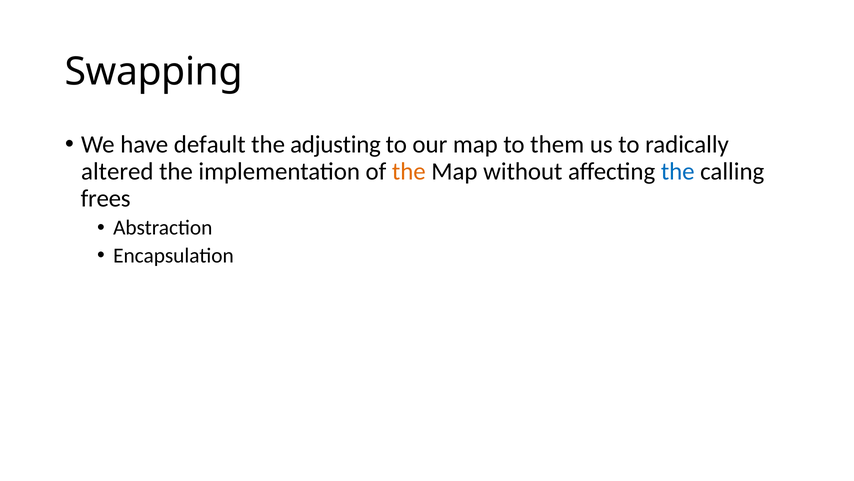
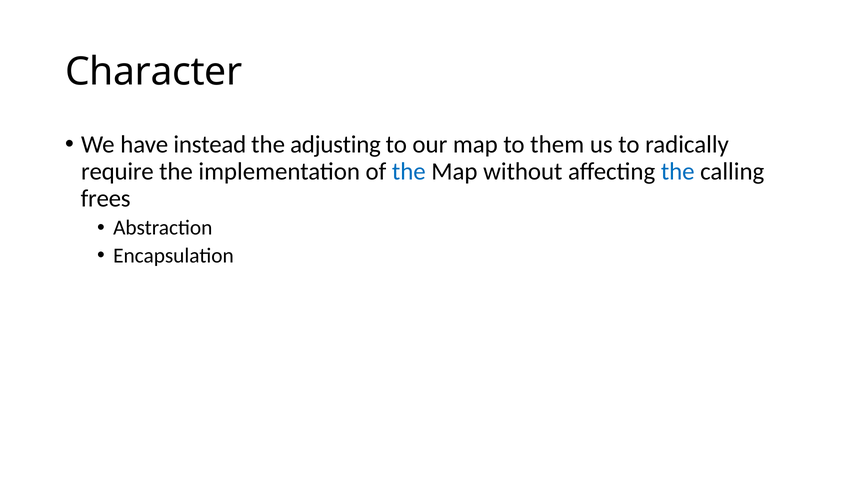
Swapping: Swapping -> Character (154, 72)
default: default -> instead (210, 144)
altered: altered -> require (117, 171)
the colour: orange -> blue (409, 171)
